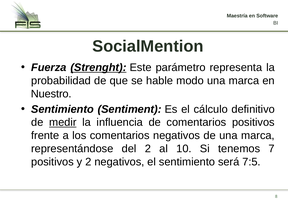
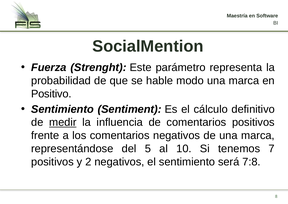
Strenght underline: present -> none (98, 67)
Nuestro: Nuestro -> Positivo (51, 94)
del 2: 2 -> 5 (148, 149)
7:5: 7:5 -> 7:8 (251, 162)
